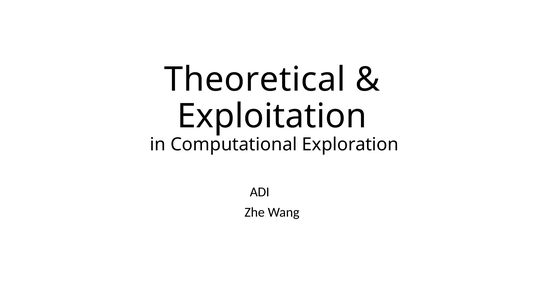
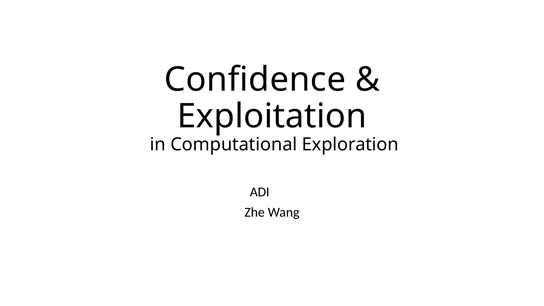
Theoretical: Theoretical -> Confidence (255, 80)
